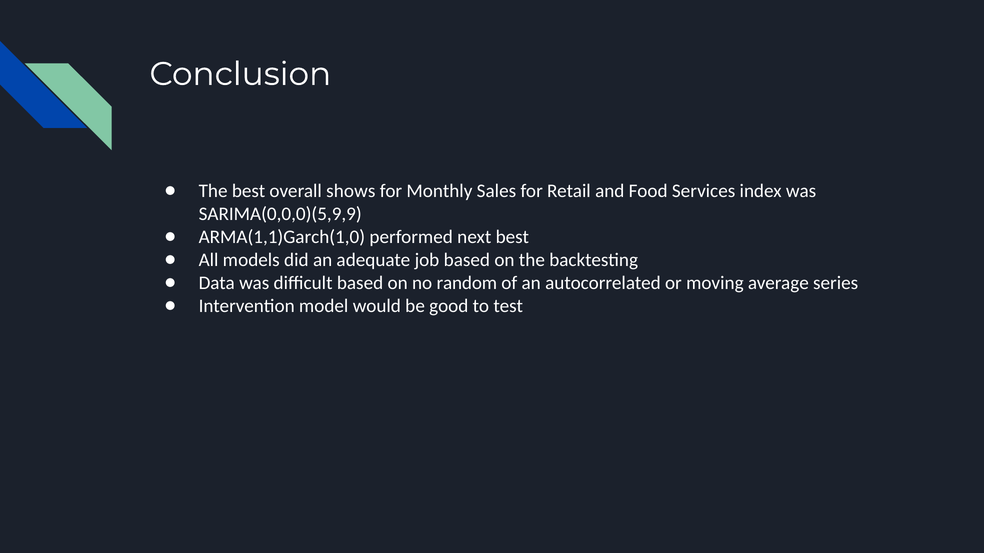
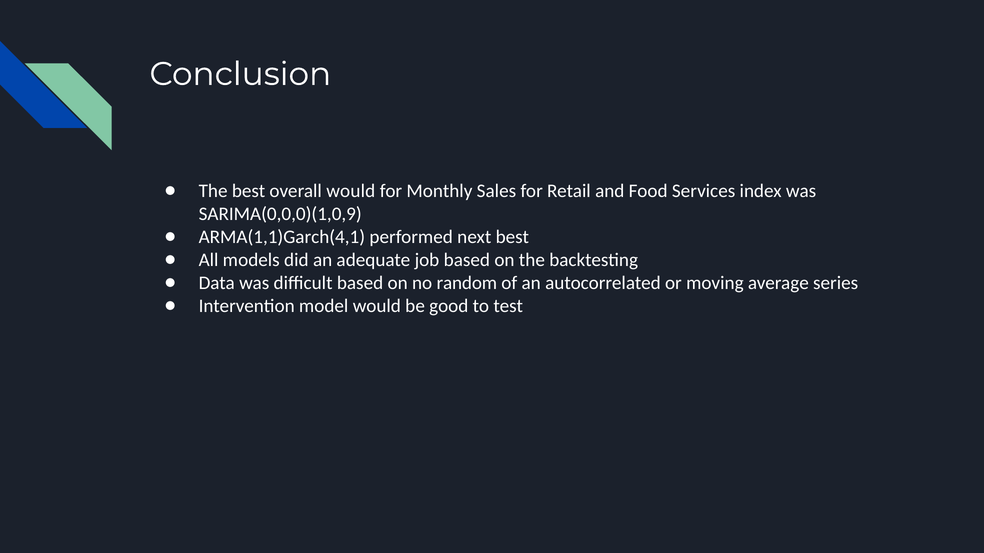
overall shows: shows -> would (351, 191)
SARIMA(0,0,0)(5,9,9: SARIMA(0,0,0)(5,9,9 -> SARIMA(0,0,0)(1,0,9 (280, 214)
ARMA(1,1)Garch(1,0: ARMA(1,1)Garch(1,0 -> ARMA(1,1)Garch(4,1 (282, 237)
